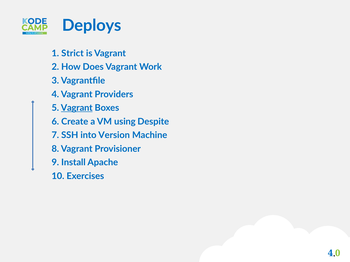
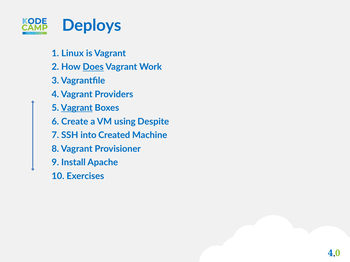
Strict: Strict -> Linux (72, 53)
Does underline: none -> present (93, 67)
Version: Version -> Created (114, 135)
